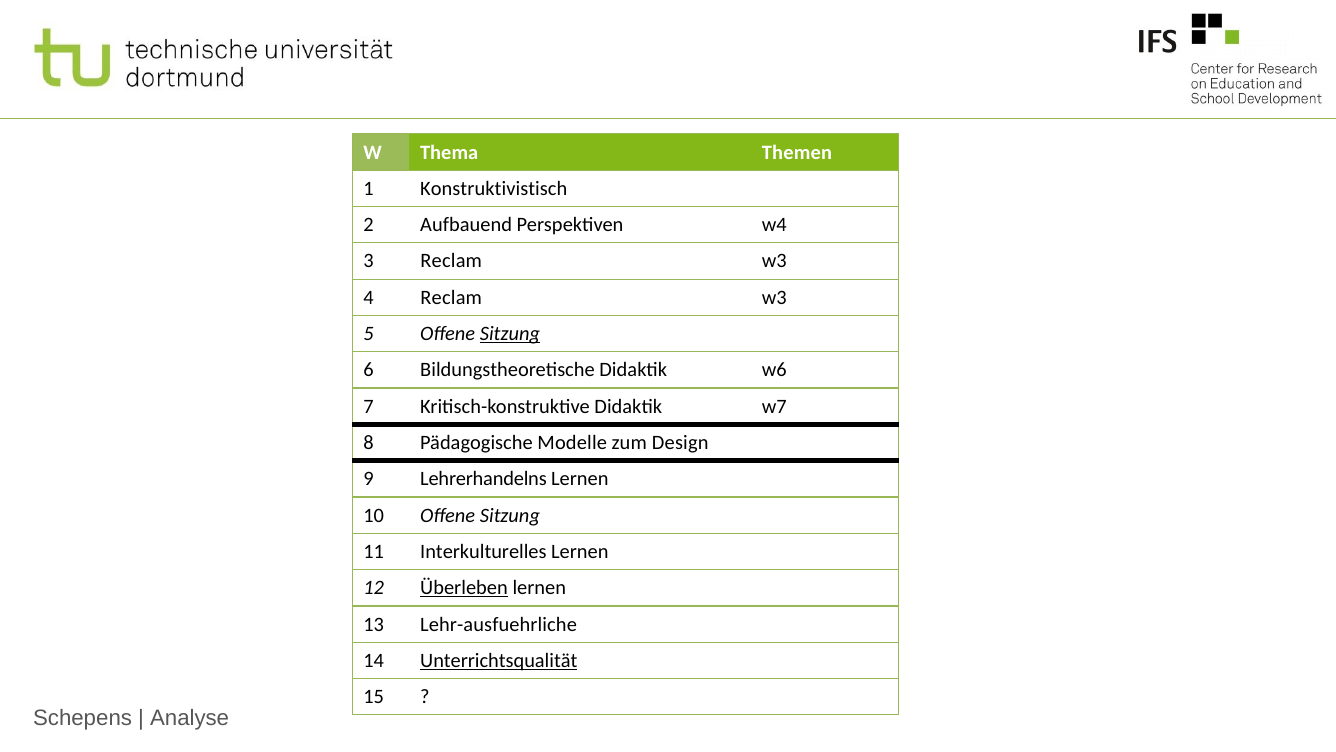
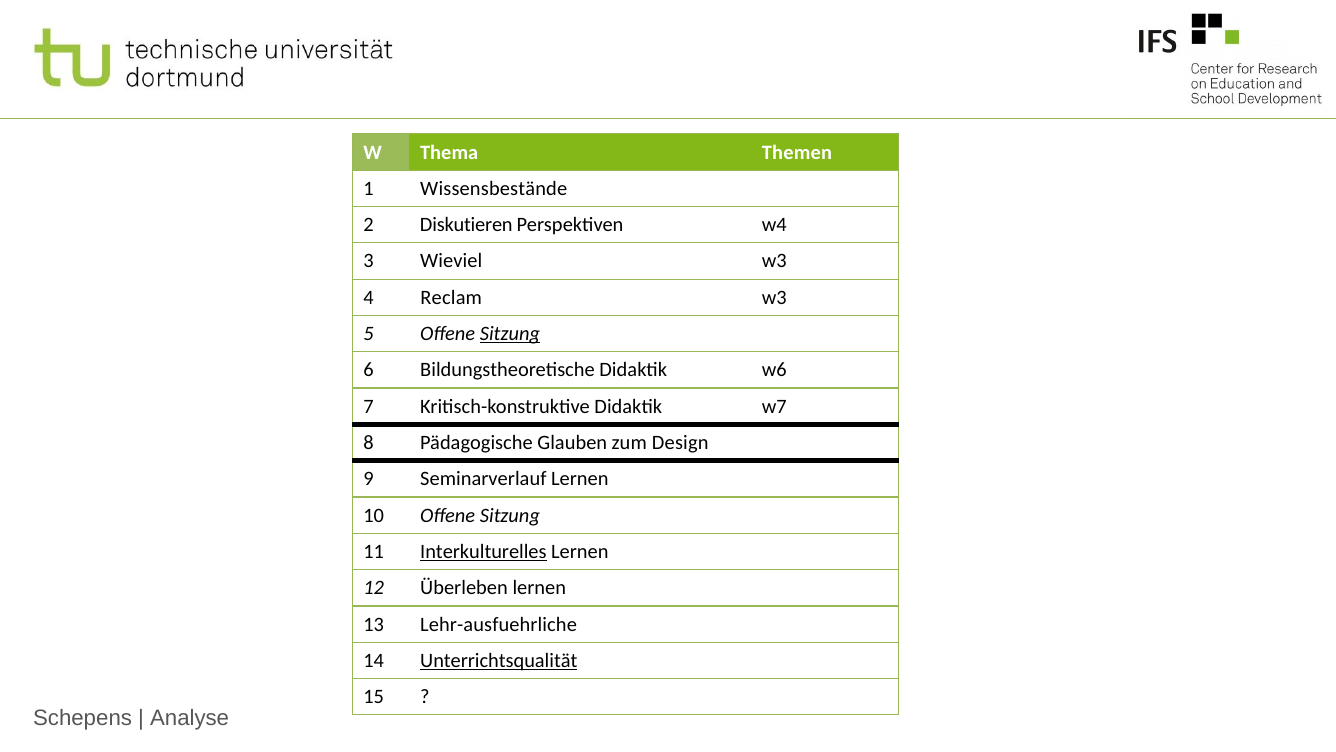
Konstruktivistisch: Konstruktivistisch -> Wissensbestände (494, 188)
Aufbauend: Aufbauend -> Diskutieren (466, 225)
3 Reclam: Reclam -> Wieviel (451, 261)
Modelle: Modelle -> Glauben (572, 443)
Lehrerhandelns: Lehrerhandelns -> Seminarverlauf (483, 479)
Interkulturelles underline: none -> present (483, 551)
Überleben underline: present -> none (464, 588)
